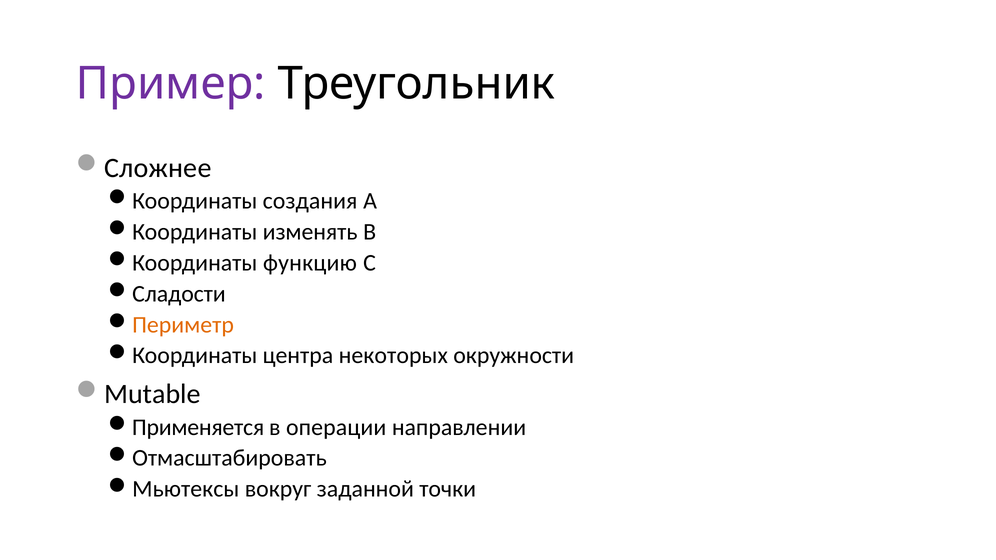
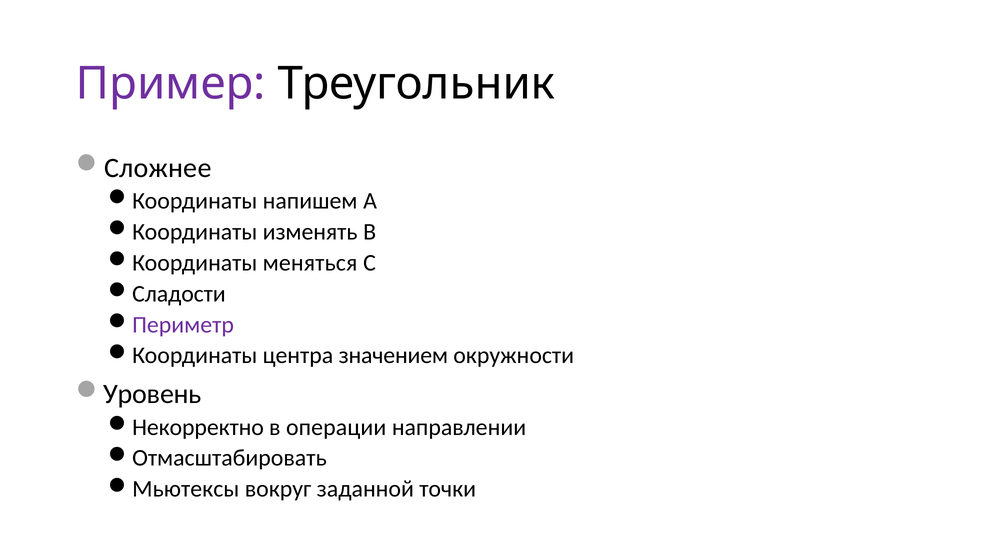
создания: создания -> напишем (310, 201)
функцию: функцию -> меняться (310, 263)
Периметр colour: orange -> purple (183, 325)
некоторых: некоторых -> значением (393, 356)
Mutable: Mutable -> Уровень (153, 394)
Применяется: Применяется -> Некорректно (198, 427)
